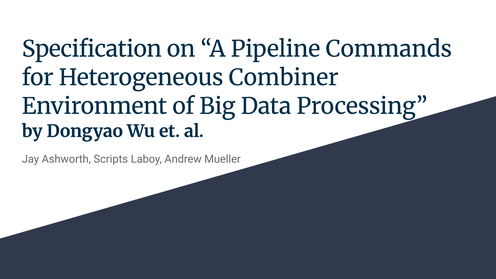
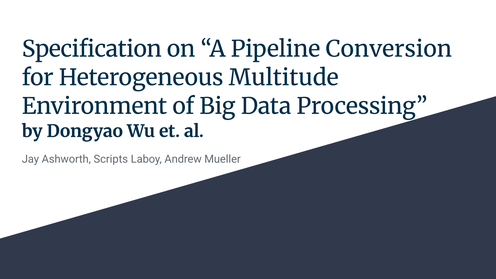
Commands: Commands -> Conversion (389, 49)
Combiner: Combiner -> Multitude (284, 78)
